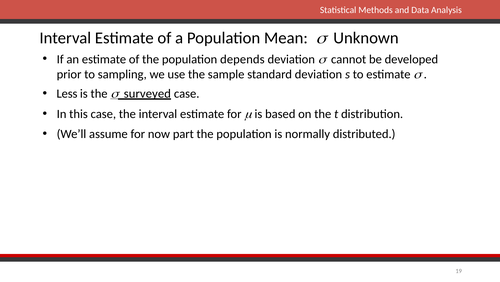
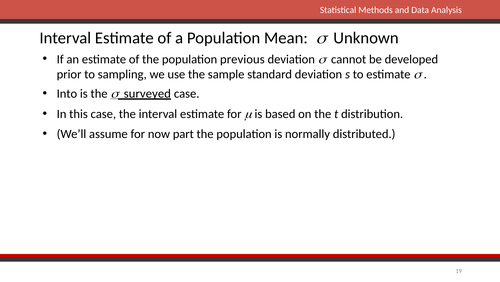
depends: depends -> previous (242, 59)
Less: Less -> Into (67, 94)
